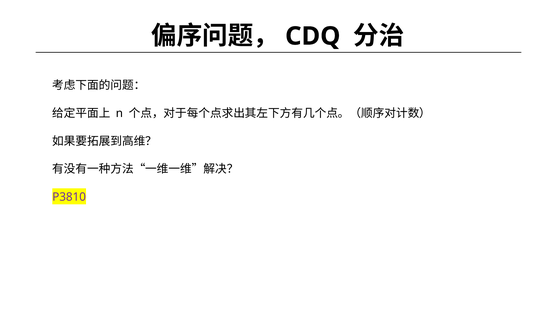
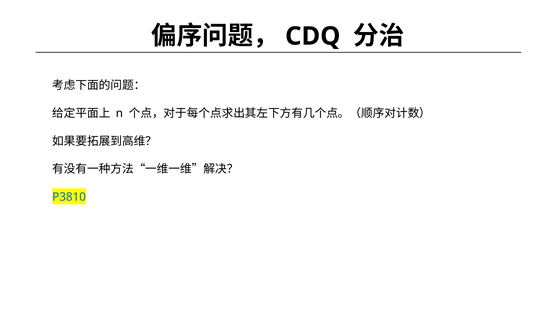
P3810 colour: purple -> blue (69, 197)
